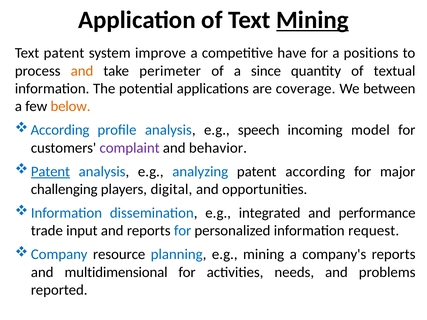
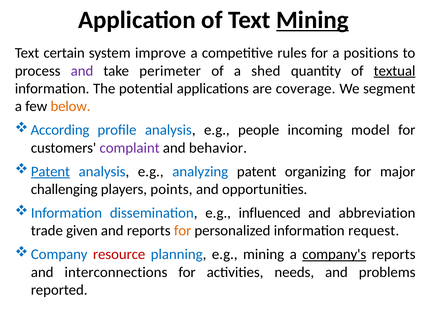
Text patent: patent -> certain (64, 53)
have: have -> rules (292, 53)
and colour: orange -> purple (82, 71)
since: since -> shed (266, 71)
textual underline: none -> present (395, 71)
between: between -> segment (389, 89)
speech: speech -> people (259, 130)
patent according: according -> organizing (315, 172)
digital: digital -> points (171, 189)
integrated: integrated -> influenced (270, 213)
performance: performance -> abbreviation (377, 213)
input: input -> given (82, 231)
for colour: blue -> orange (183, 231)
resource colour: black -> red (119, 255)
company's underline: none -> present (334, 255)
multidimensional: multidimensional -> interconnections (116, 272)
